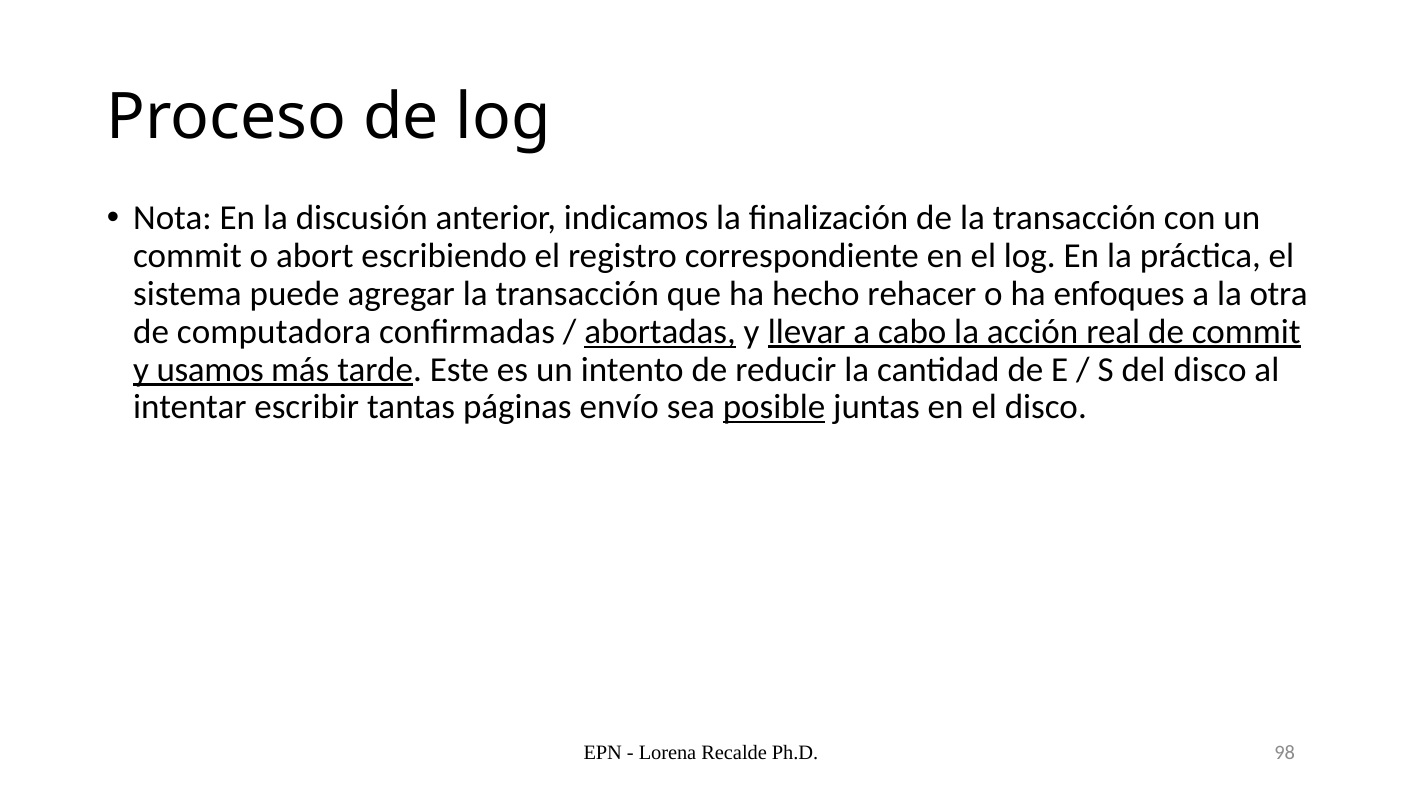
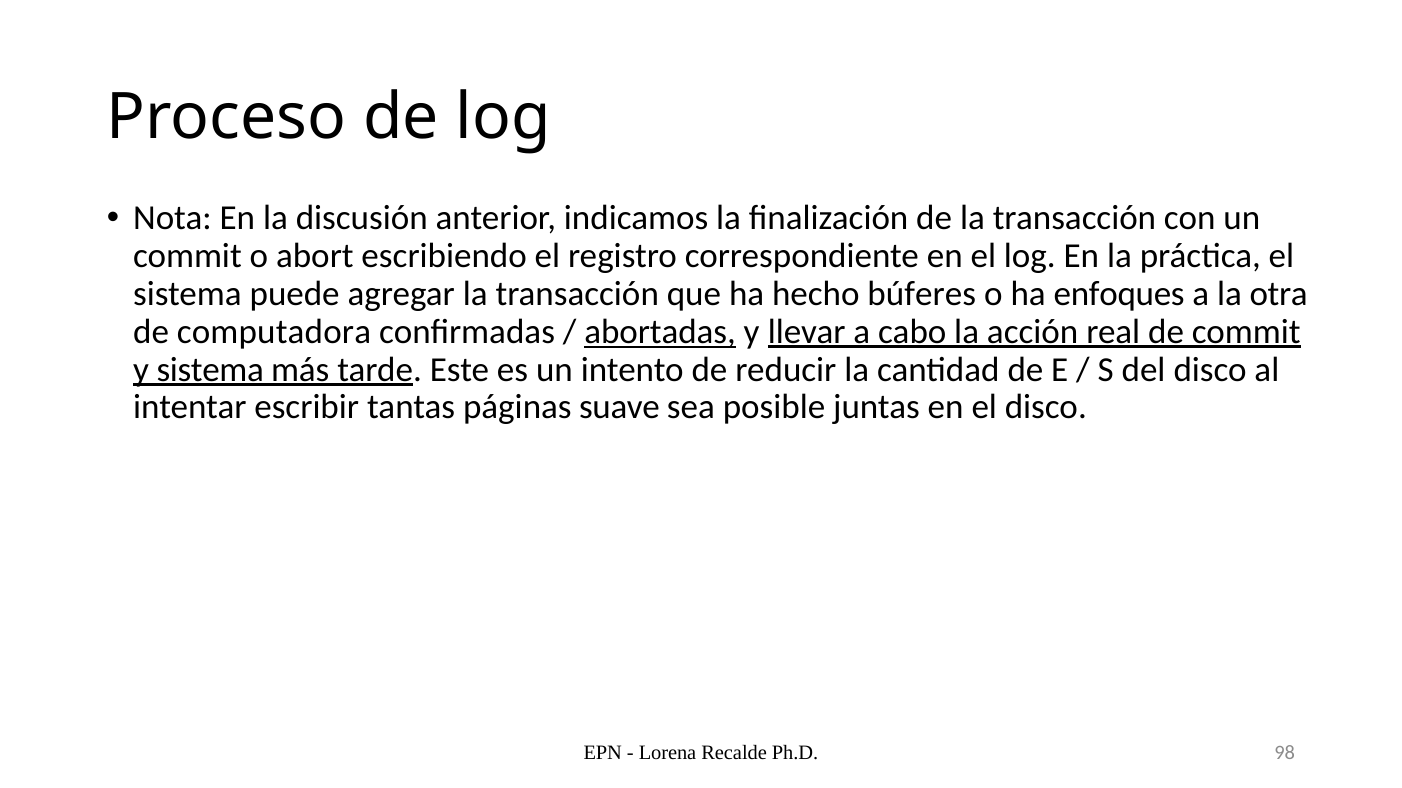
rehacer: rehacer -> búferes (922, 294)
y usamos: usamos -> sistema (210, 370)
envío: envío -> suave (619, 408)
posible underline: present -> none (774, 408)
